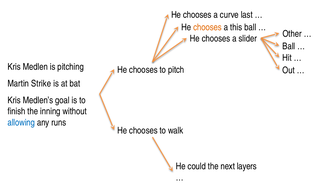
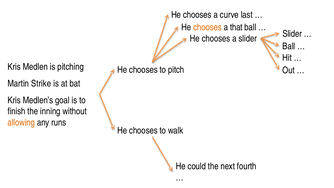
this: this -> that (236, 27)
Other: Other -> Slider (292, 34)
allowing colour: blue -> orange (21, 122)
layers: layers -> fourth (247, 166)
